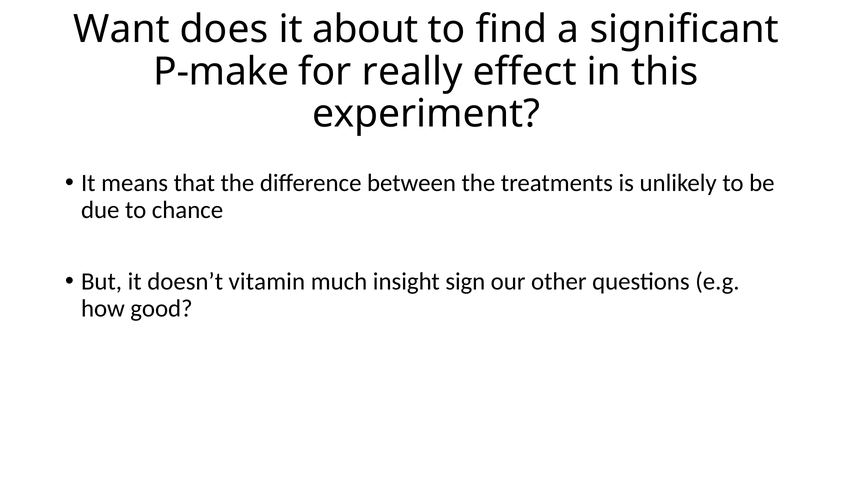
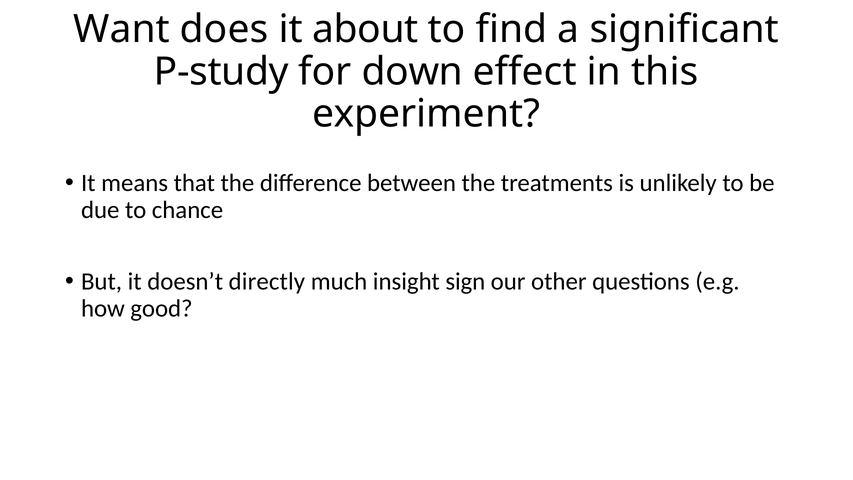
P-make: P-make -> P-study (221, 72)
really: really -> down (412, 72)
vitamin: vitamin -> directly (267, 281)
